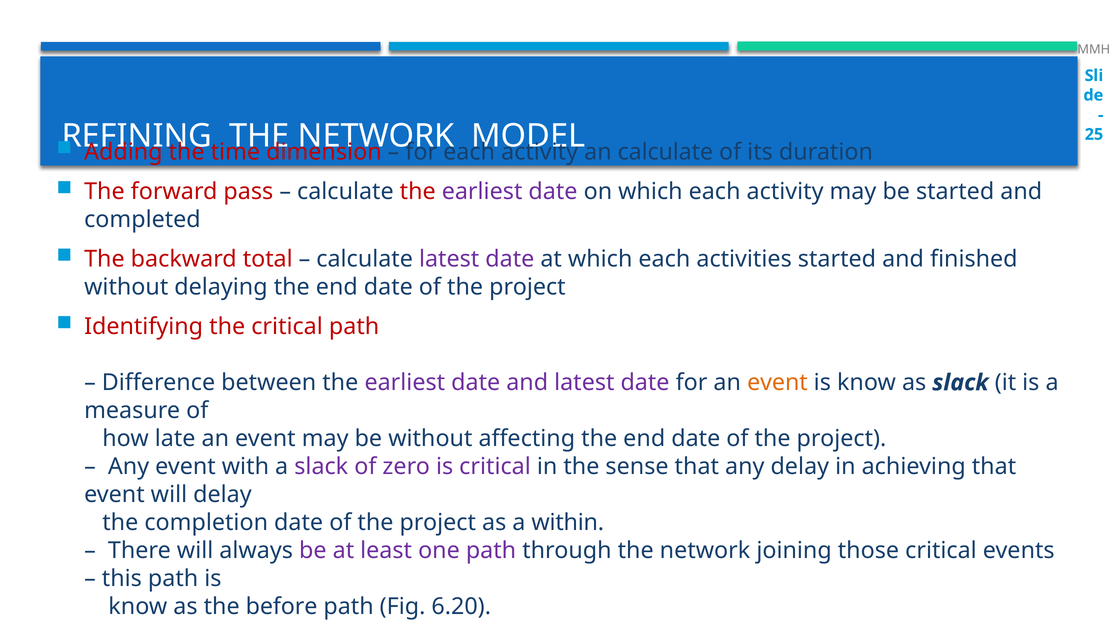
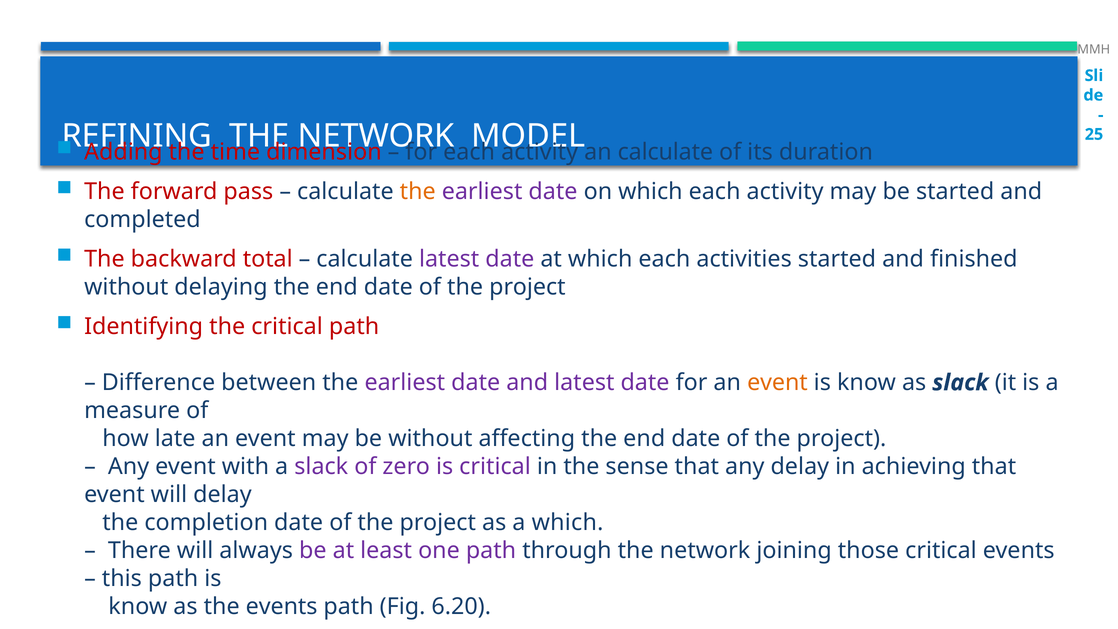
the colour: red -> orange (418, 192)
a within: within -> which (568, 522)
the before: before -> events (282, 606)
